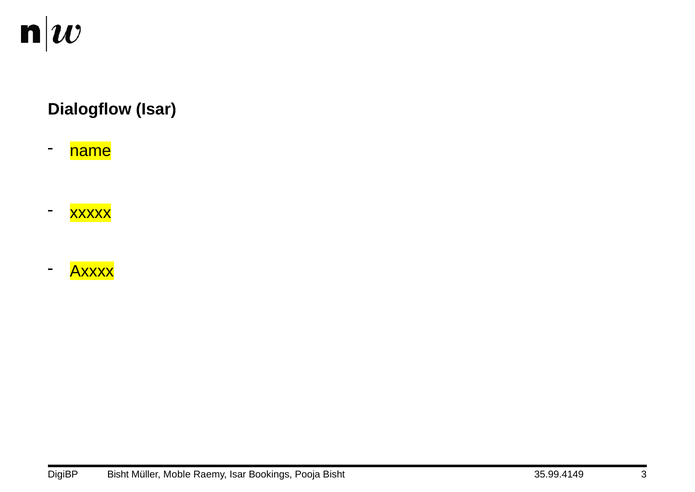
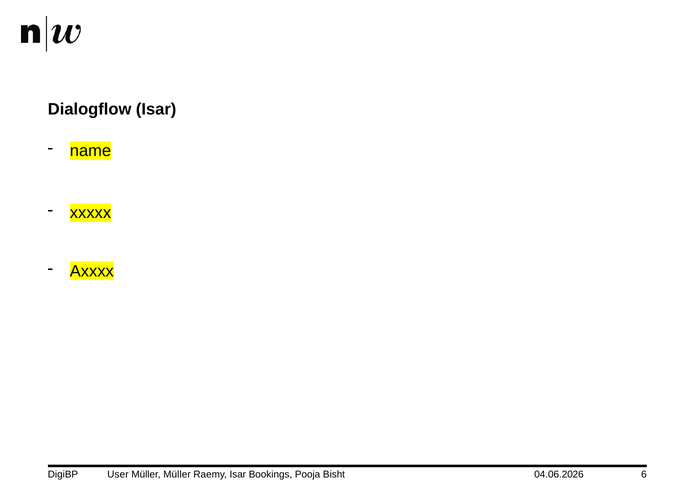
DigiBP Bisht: Bisht -> User (118, 474)
Müller Moble: Moble -> Müller (177, 474)
35.99.4149: 35.99.4149 -> 04.06.2026 (559, 474)
3: 3 -> 6 (644, 474)
